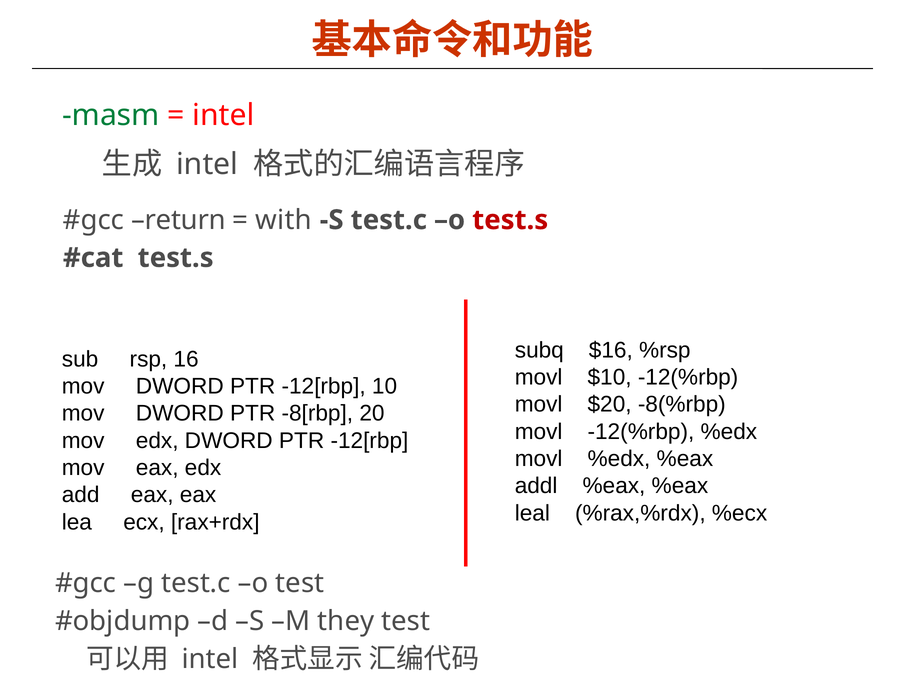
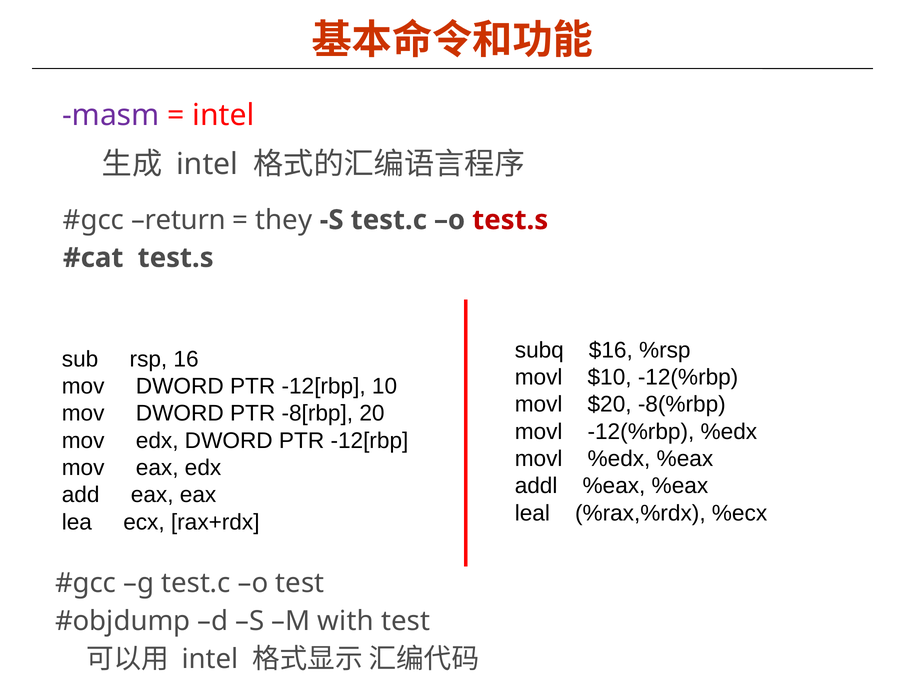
masm colour: green -> purple (111, 115)
with: with -> they (284, 220)
they: they -> with (346, 621)
